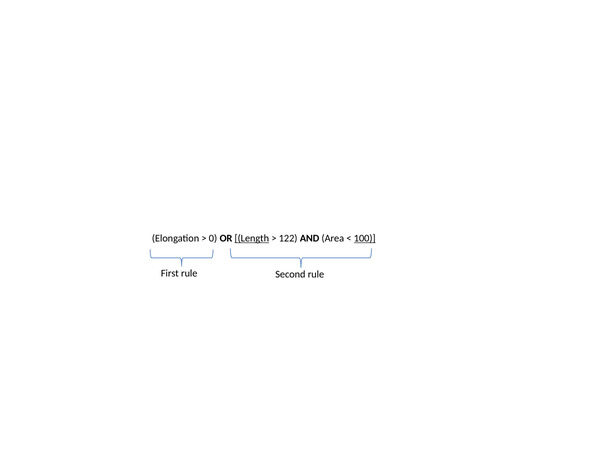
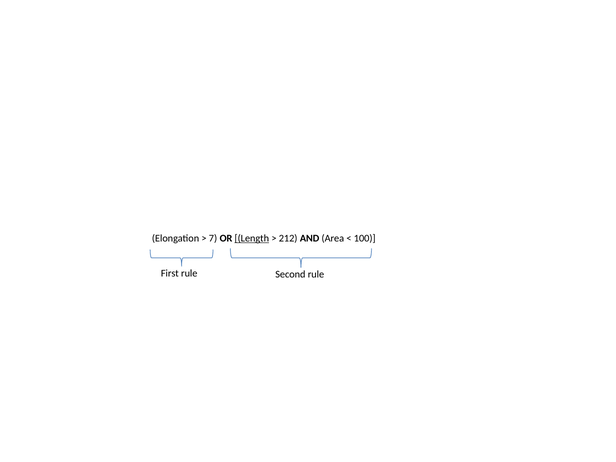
0: 0 -> 7 (213, 238)
122: 122 -> 212 (288, 238)
100 underline: present -> none (365, 238)
